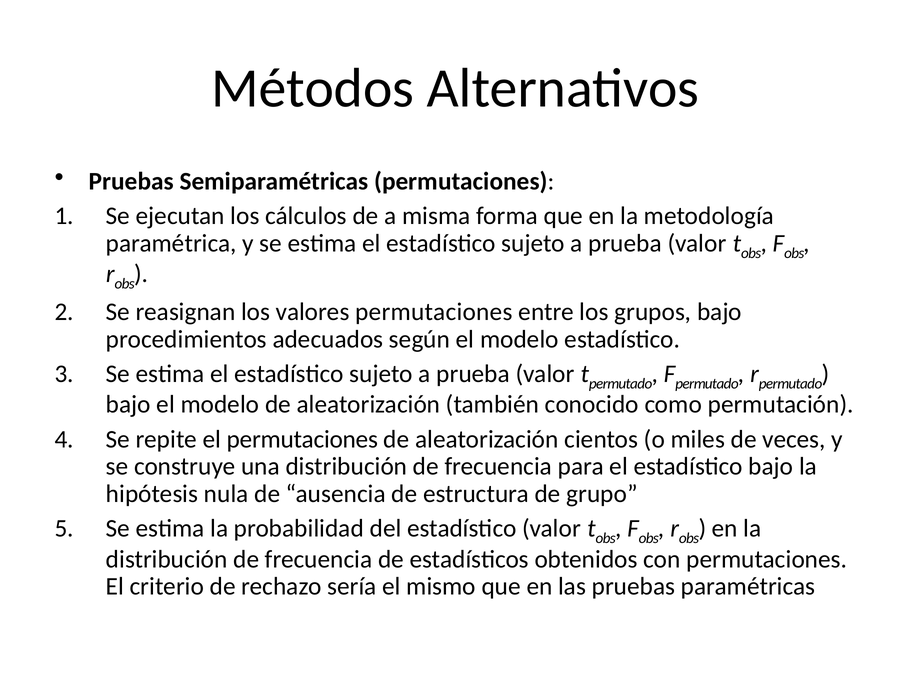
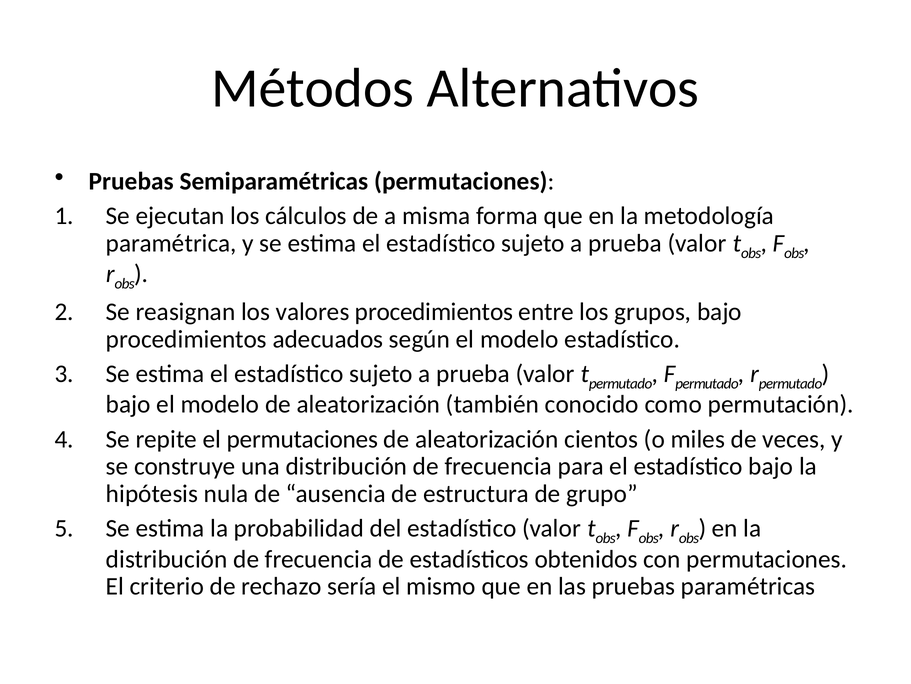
valores permutaciones: permutaciones -> procedimientos (434, 311)
